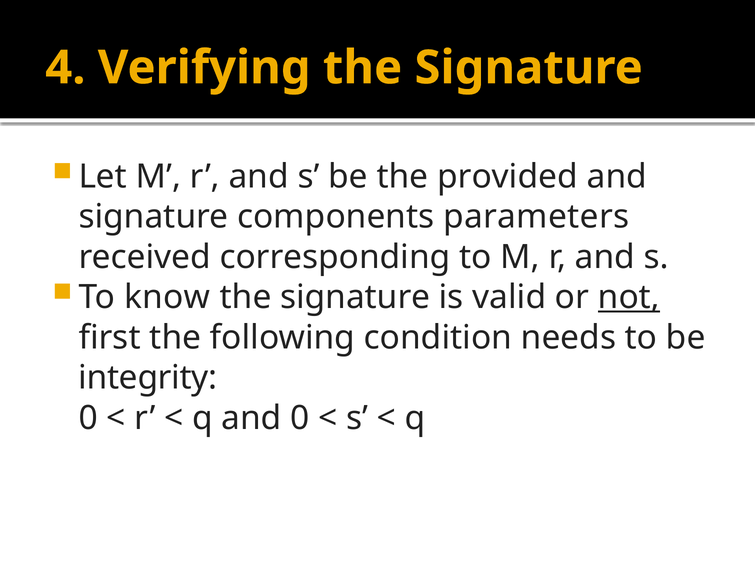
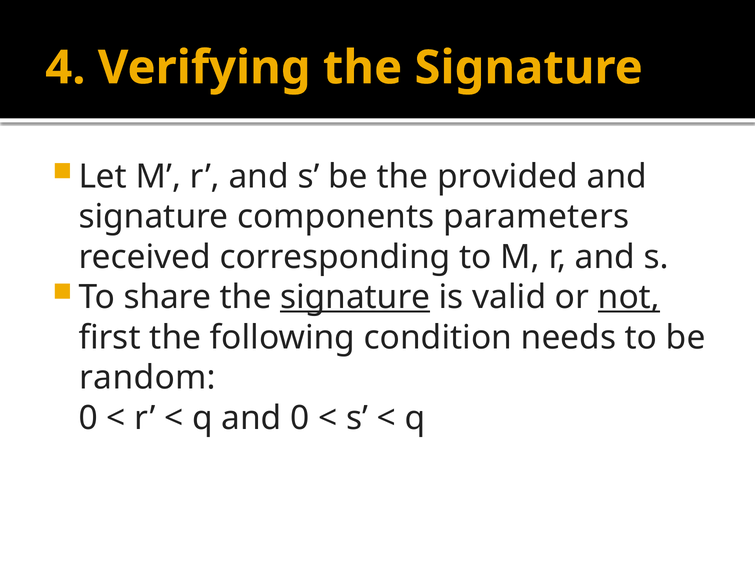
know: know -> share (167, 297)
signature underline: none -> present (355, 297)
integrity: integrity -> random (148, 378)
